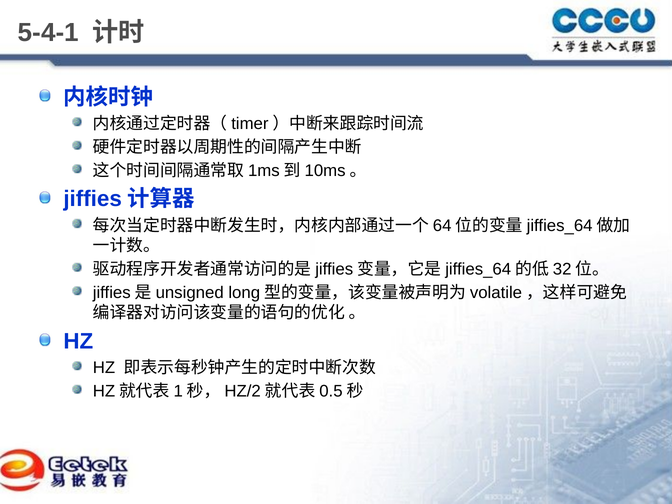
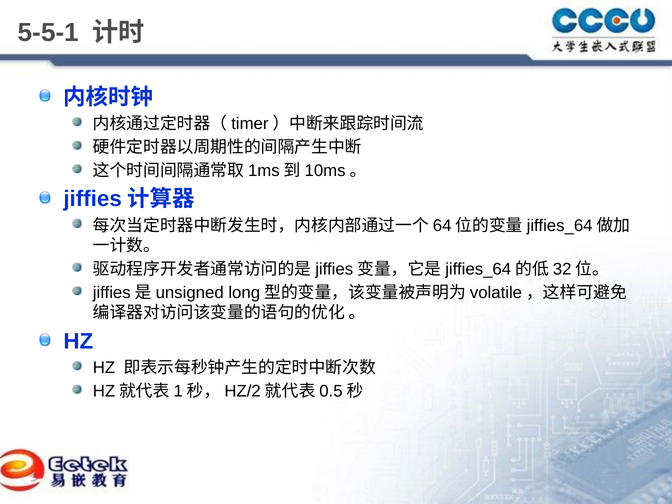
5-4-1: 5-4-1 -> 5-5-1 (48, 33)
